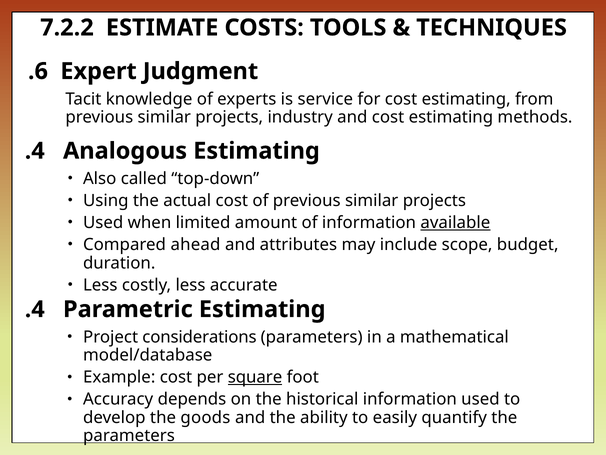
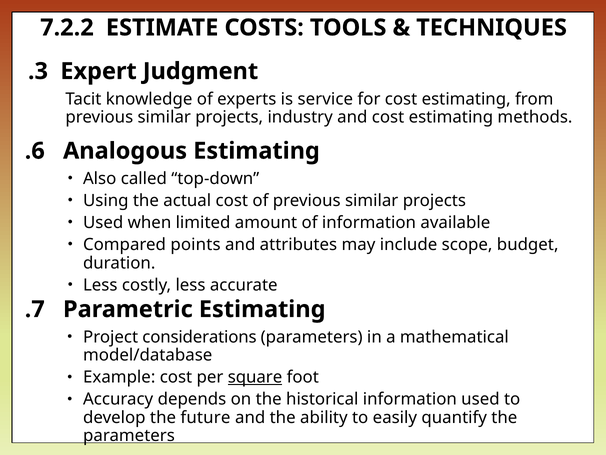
.6: .6 -> .3 (38, 71)
.4: .4 -> .6 (35, 151)
available underline: present -> none (455, 223)
ahead: ahead -> points (195, 245)
.4: .4 -> .7 (35, 309)
goods: goods -> future (205, 417)
